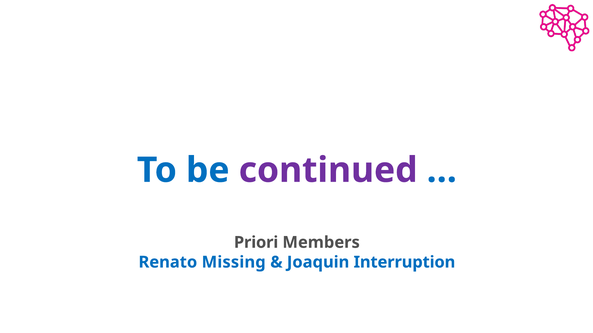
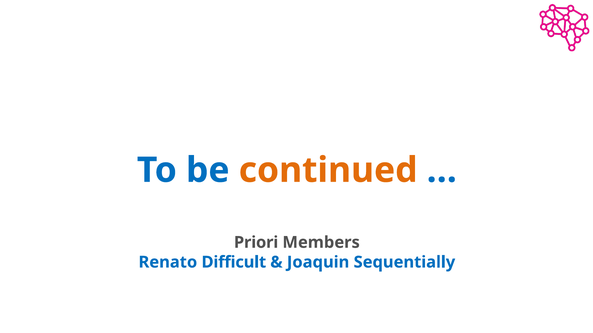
continued colour: purple -> orange (328, 171)
Missing: Missing -> Difficult (234, 263)
Interruption: Interruption -> Sequentially (404, 263)
